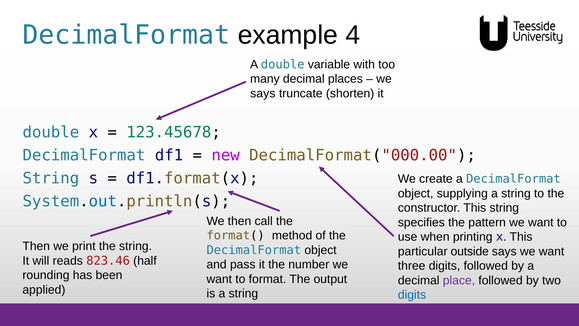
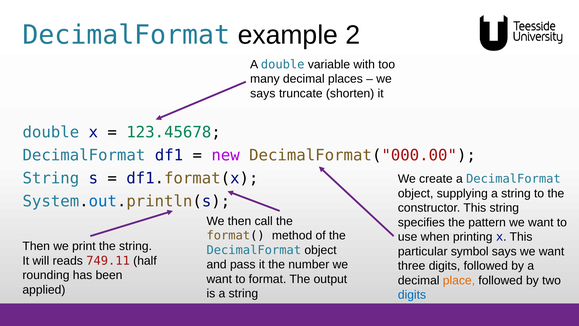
4: 4 -> 2 (353, 35)
outside: outside -> symbol (470, 251)
823.46: 823.46 -> 749.11 (108, 261)
place colour: purple -> orange (459, 280)
